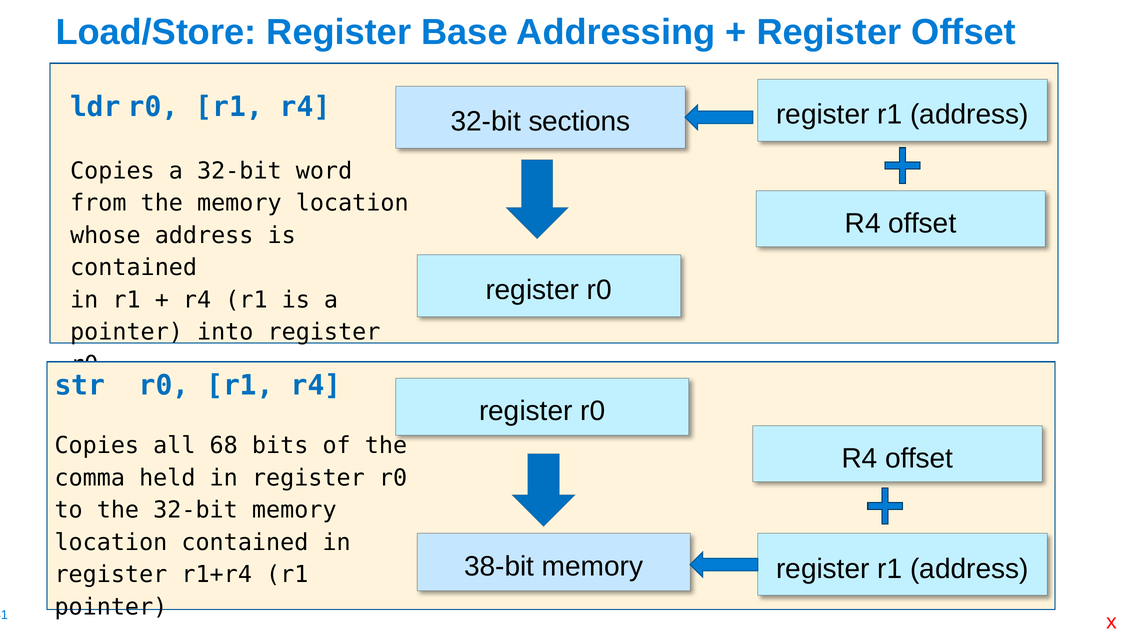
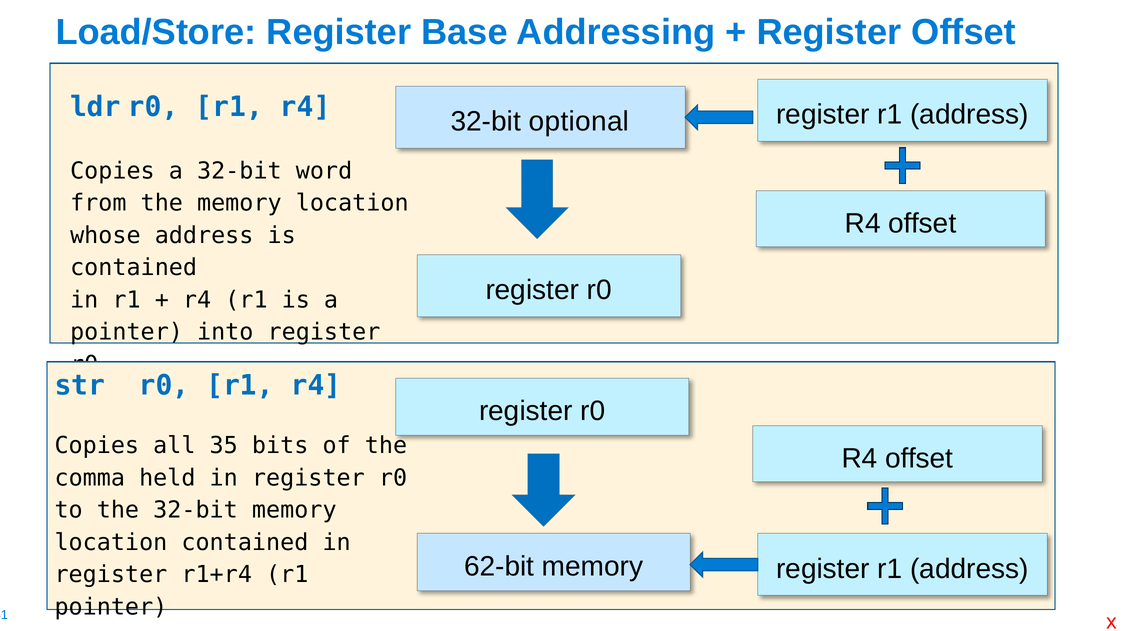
sections: sections -> optional (579, 122)
68: 68 -> 35 (224, 446)
38-bit: 38-bit -> 62-bit (499, 566)
